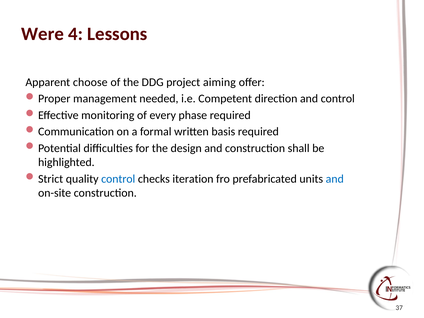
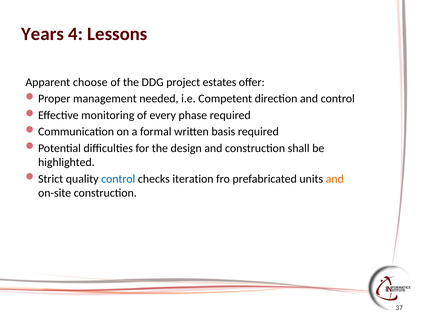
Were: Were -> Years (43, 34)
aiming: aiming -> estates (220, 82)
and colour: blue -> orange (335, 179)
